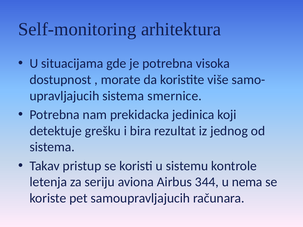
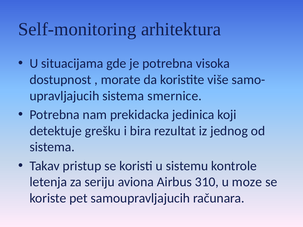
344: 344 -> 310 (207, 182)
nema: nema -> moze (247, 182)
